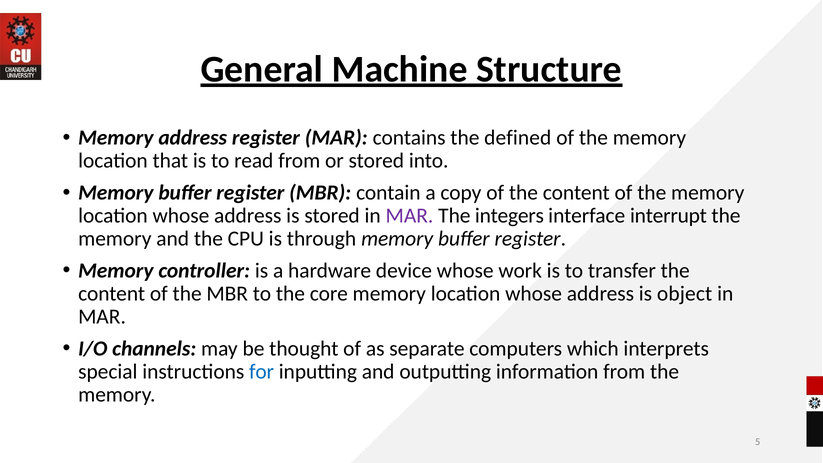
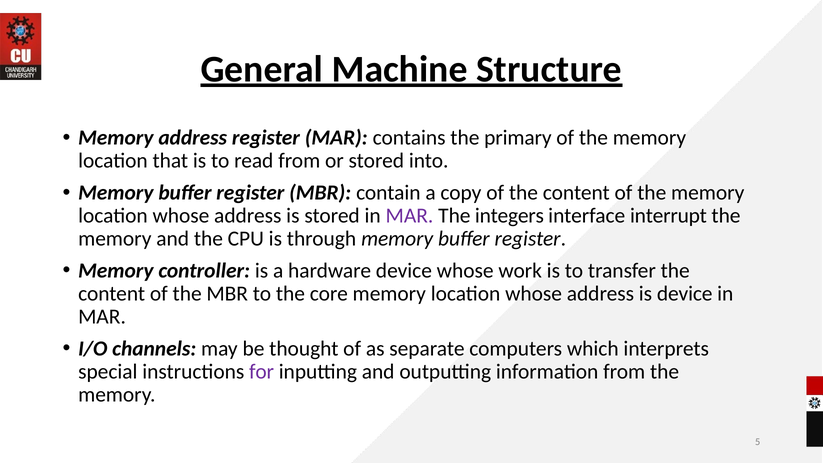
defined: defined -> primary (518, 138)
is object: object -> device (685, 294)
for colour: blue -> purple (262, 372)
